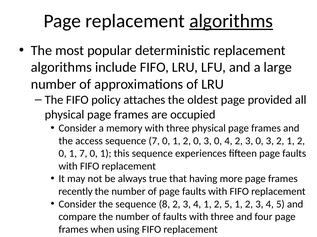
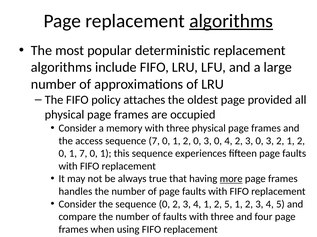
more underline: none -> present (231, 179)
recently: recently -> handles (75, 192)
sequence 8: 8 -> 0 (164, 205)
